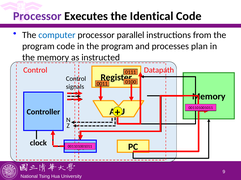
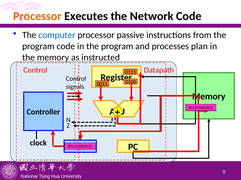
Processor colour: purple -> orange (37, 16)
Identical: Identical -> Network (152, 16)
parallel: parallel -> passive (131, 35)
